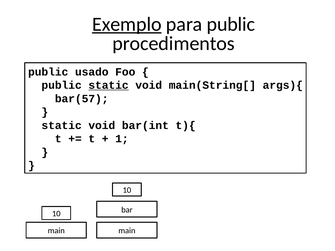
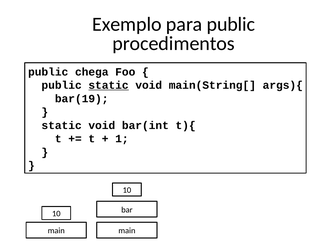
Exemplo underline: present -> none (127, 24)
usado: usado -> chega (92, 72)
bar(57: bar(57 -> bar(19 (82, 99)
